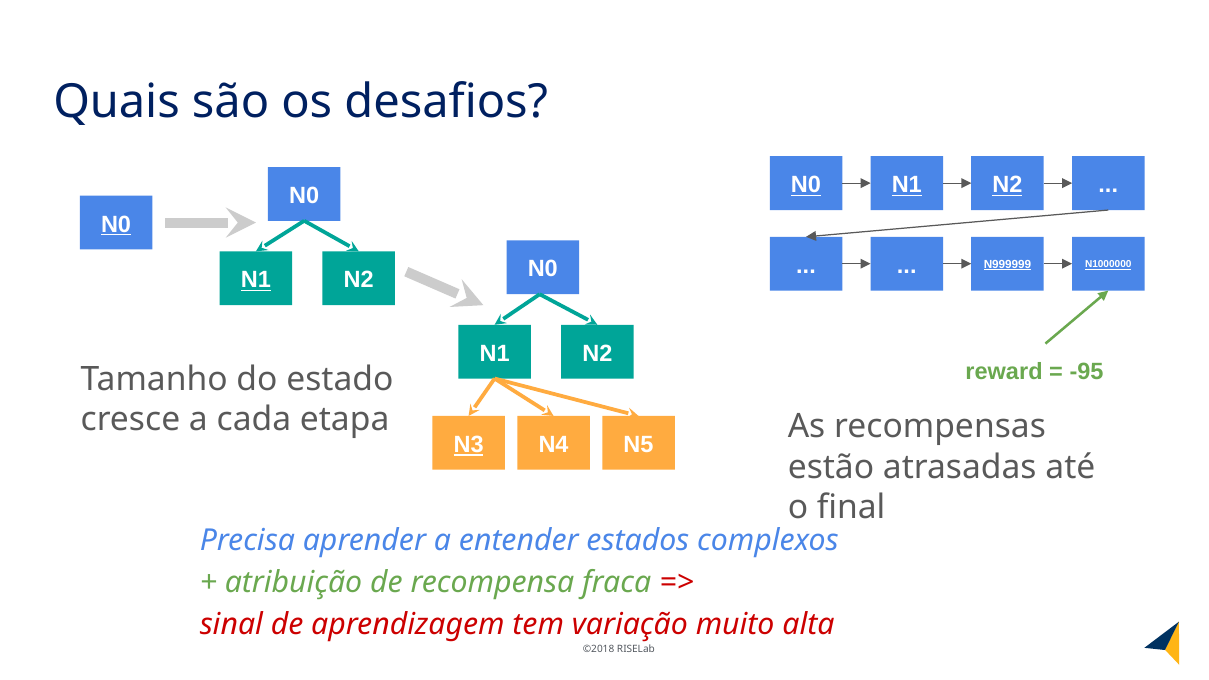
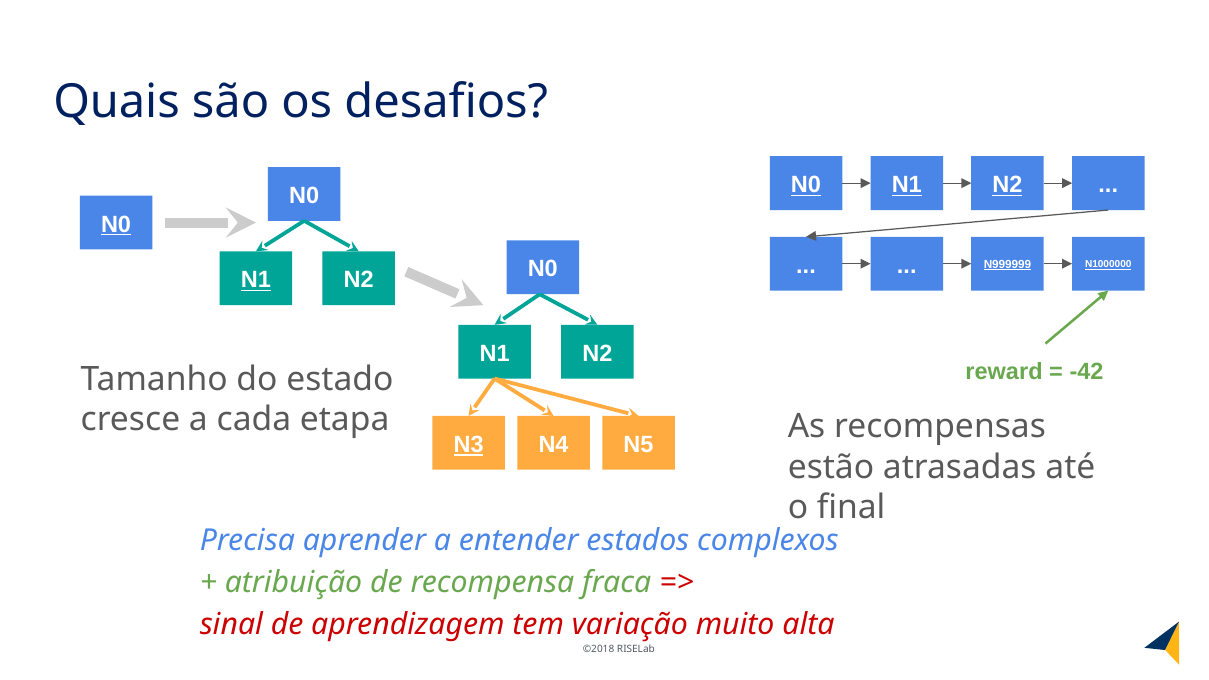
-95: -95 -> -42 (1087, 371)
